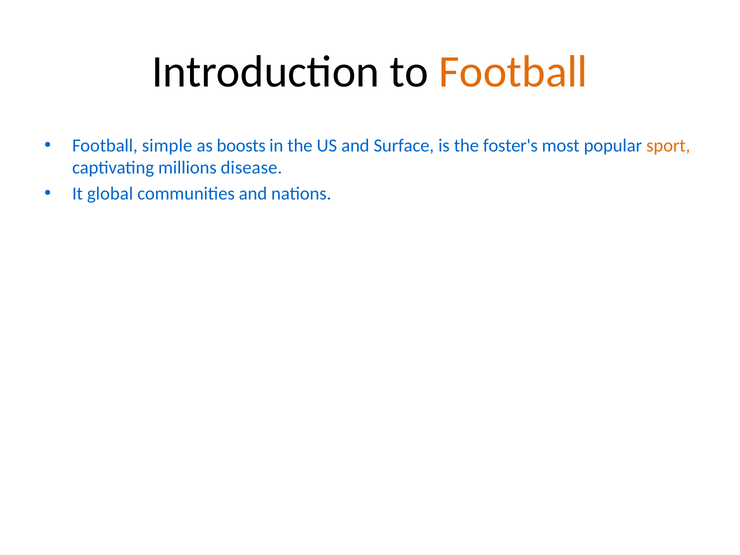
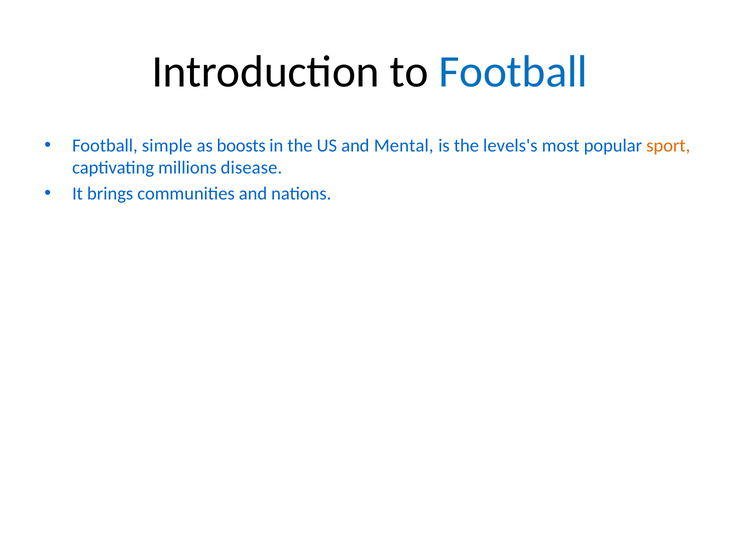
Football colour: orange -> blue (513, 72)
Surface: Surface -> Mental (404, 146)
foster's: foster's -> levels's (510, 146)
global: global -> brings (110, 194)
